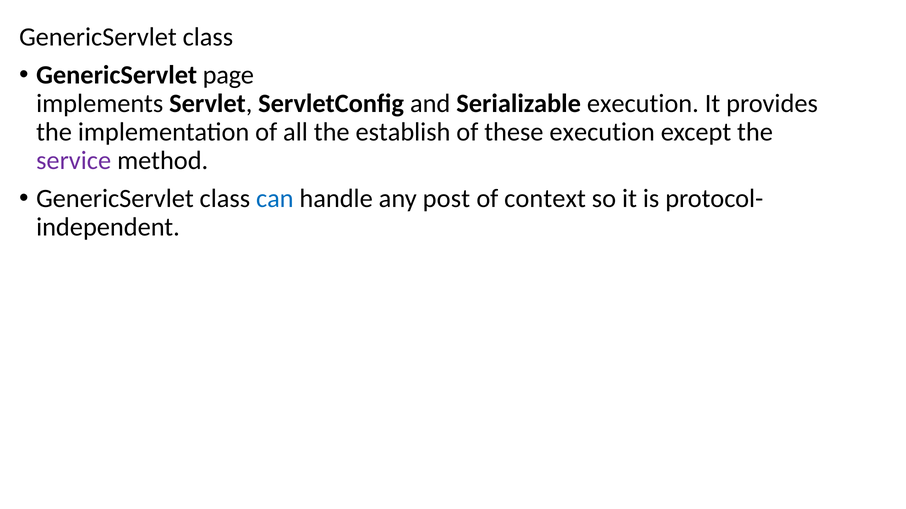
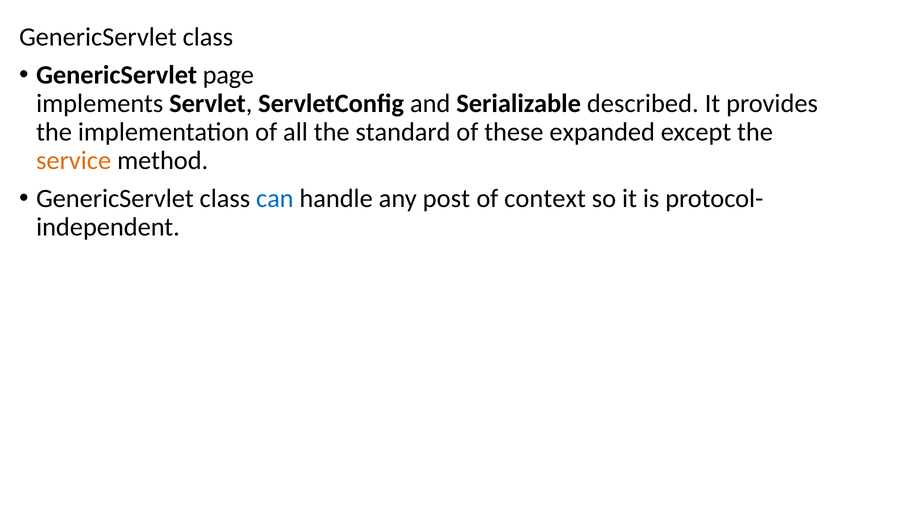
Serializable execution: execution -> described (643, 104)
establish: establish -> standard (403, 132)
these execution: execution -> expanded (602, 132)
service colour: purple -> orange (74, 161)
